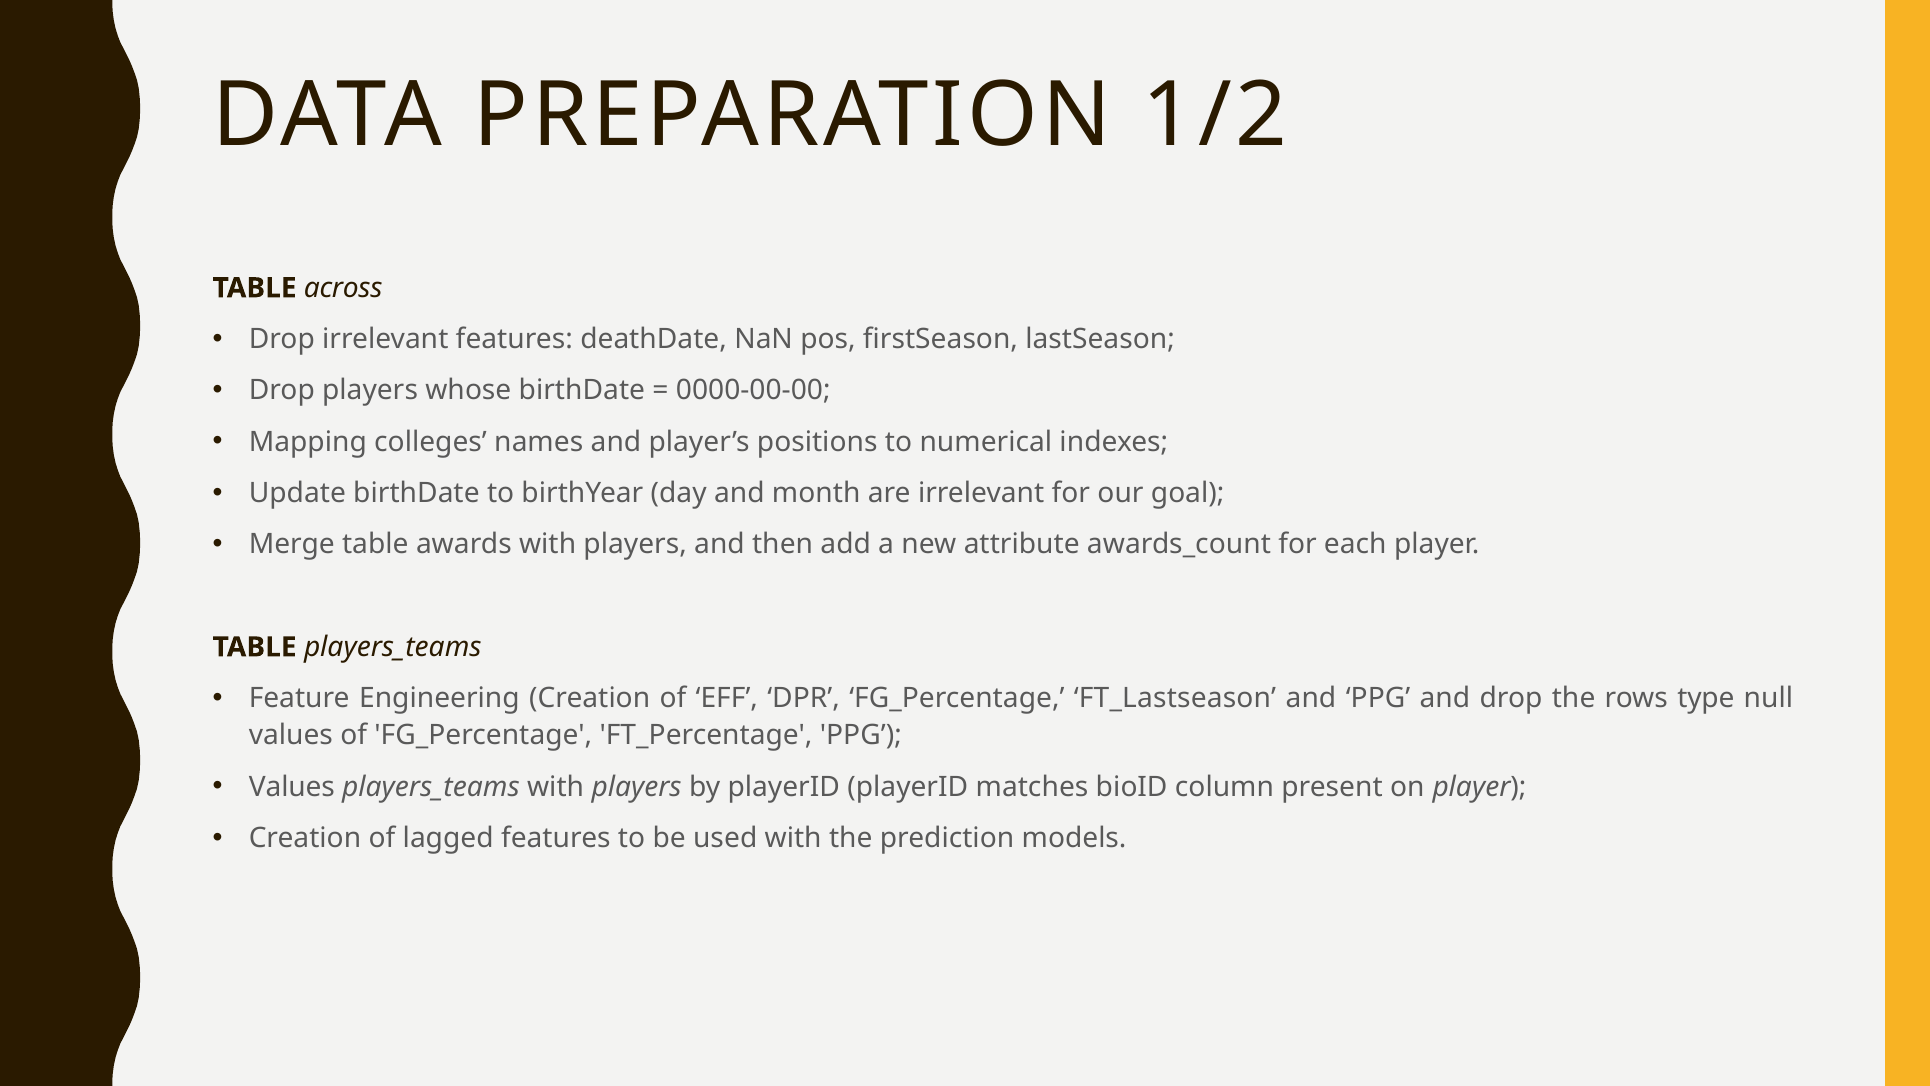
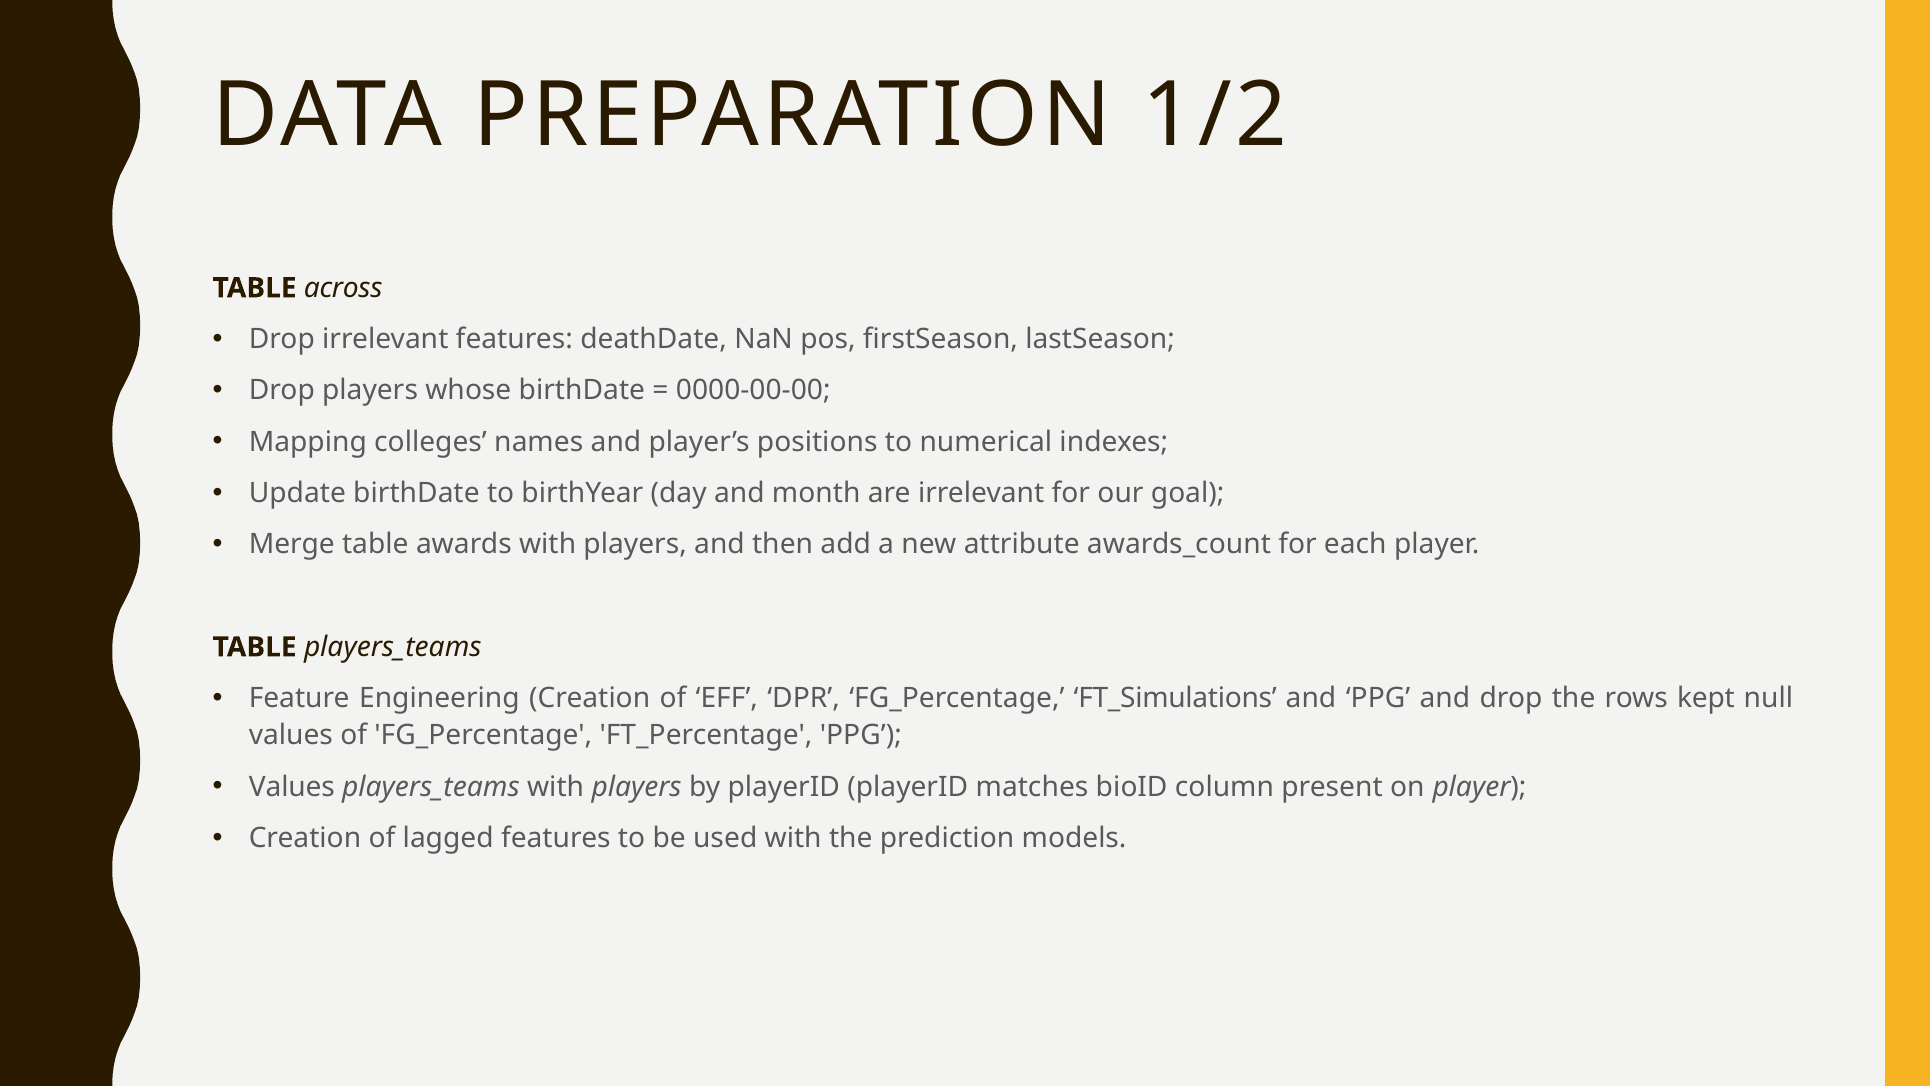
FT_Lastseason: FT_Lastseason -> FT_Simulations (1175, 698)
type: type -> kept (1706, 698)
